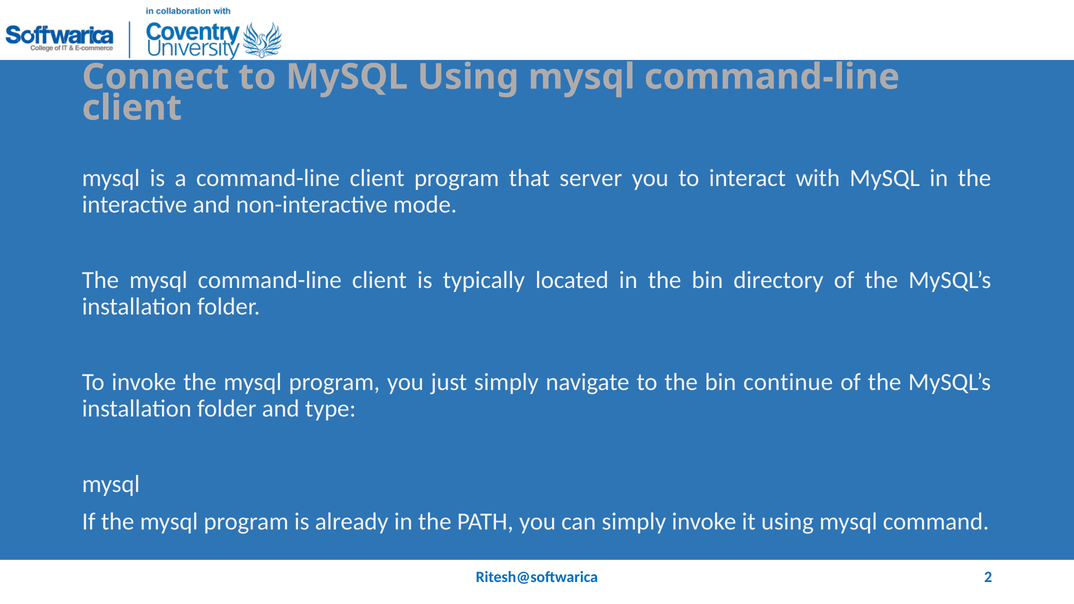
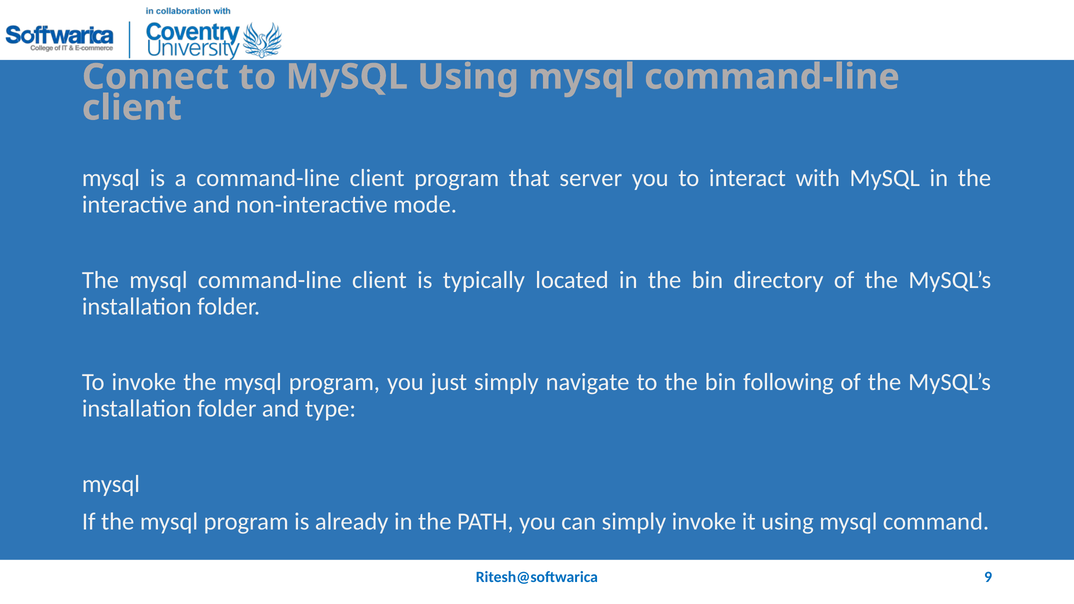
continue: continue -> following (788, 382)
2: 2 -> 9 (988, 577)
